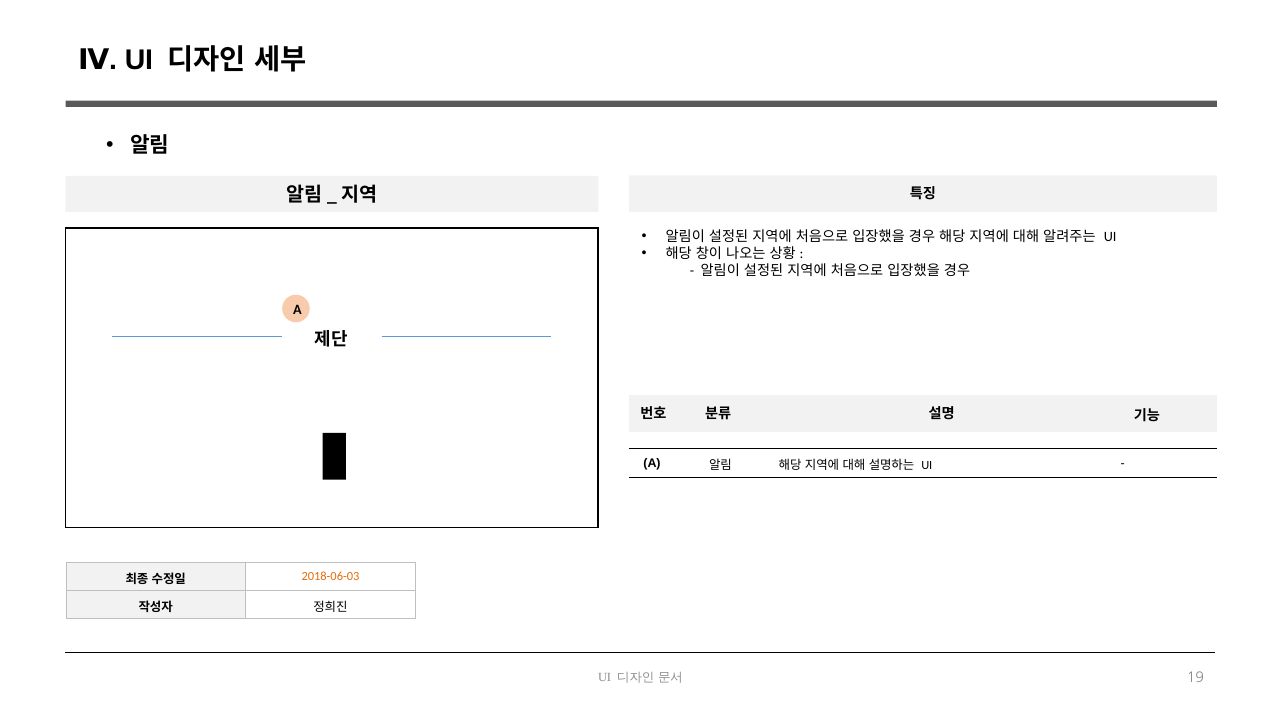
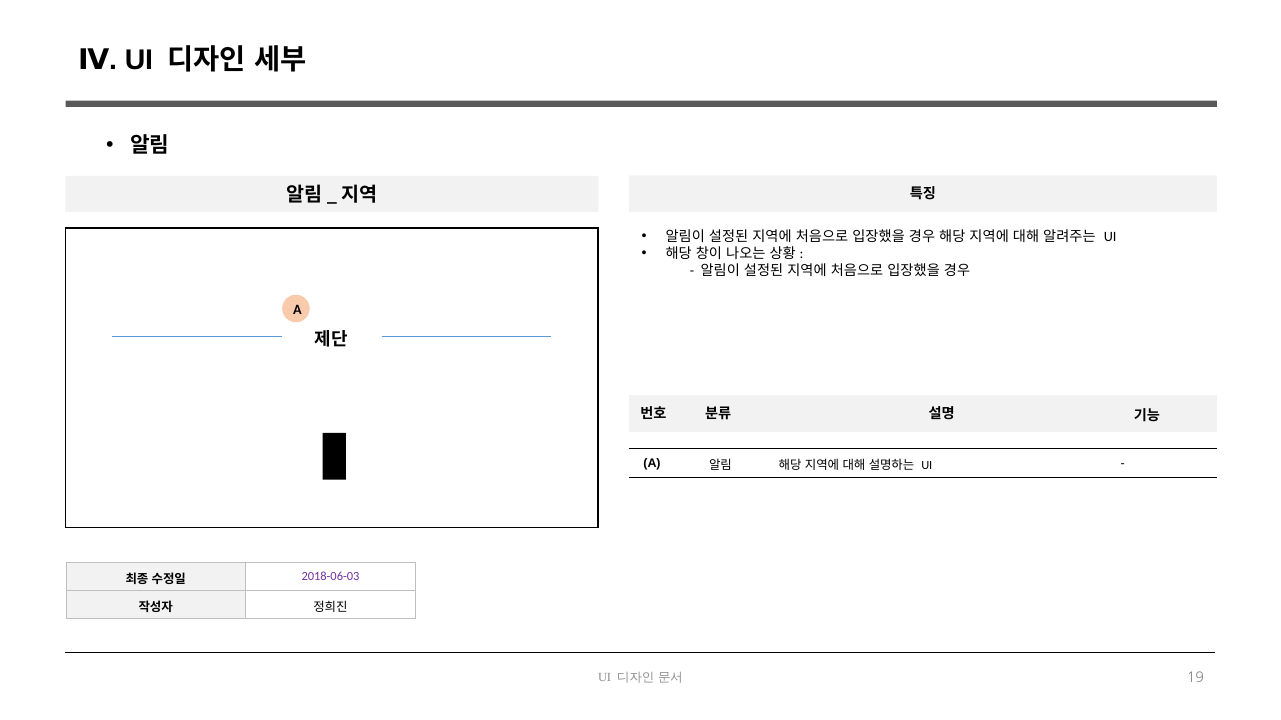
2018-06-03 colour: orange -> purple (331, 577)
